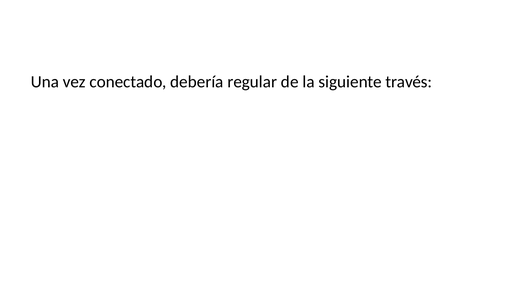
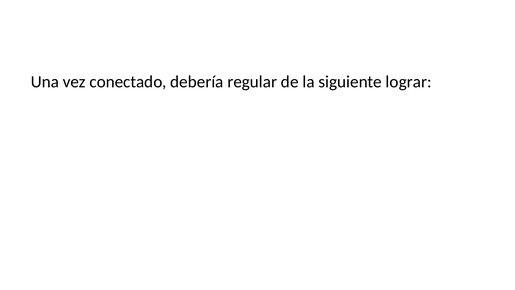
través: través -> lograr (409, 82)
